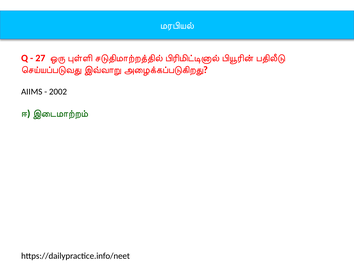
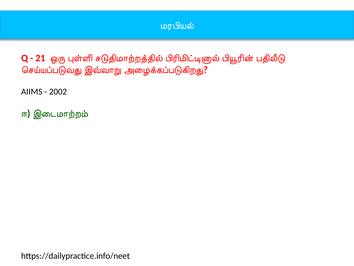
27: 27 -> 21 (40, 58)
